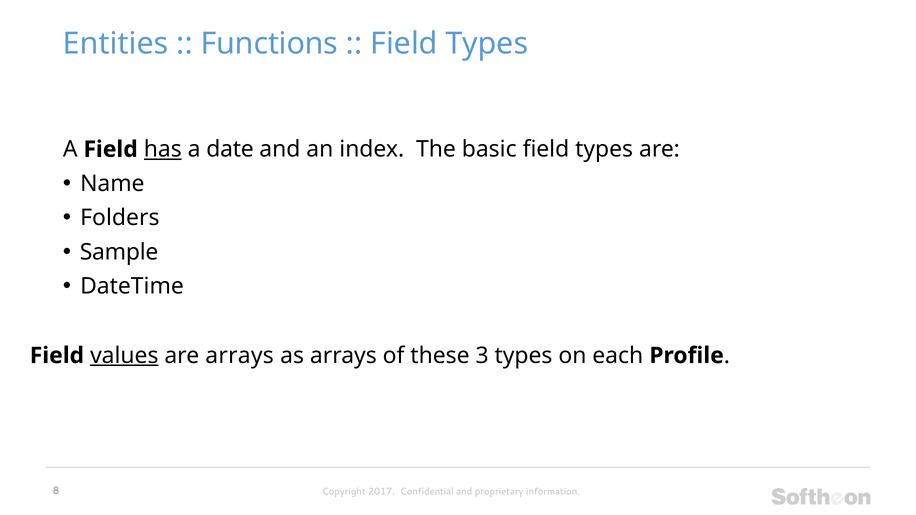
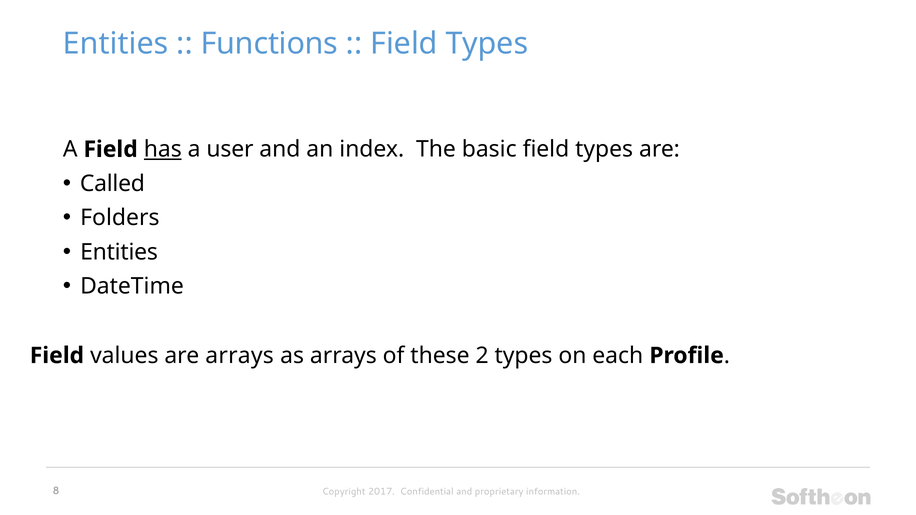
date: date -> user (230, 149)
Name: Name -> Called (112, 184)
Sample: Sample -> Entities (119, 252)
values underline: present -> none (124, 356)
3: 3 -> 2 (482, 356)
